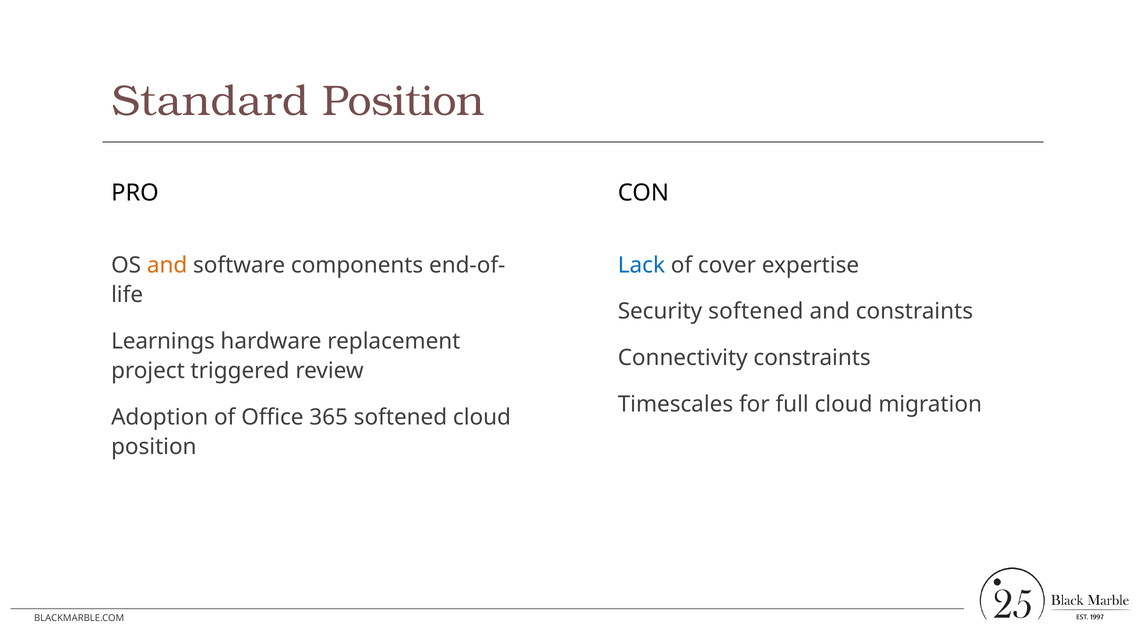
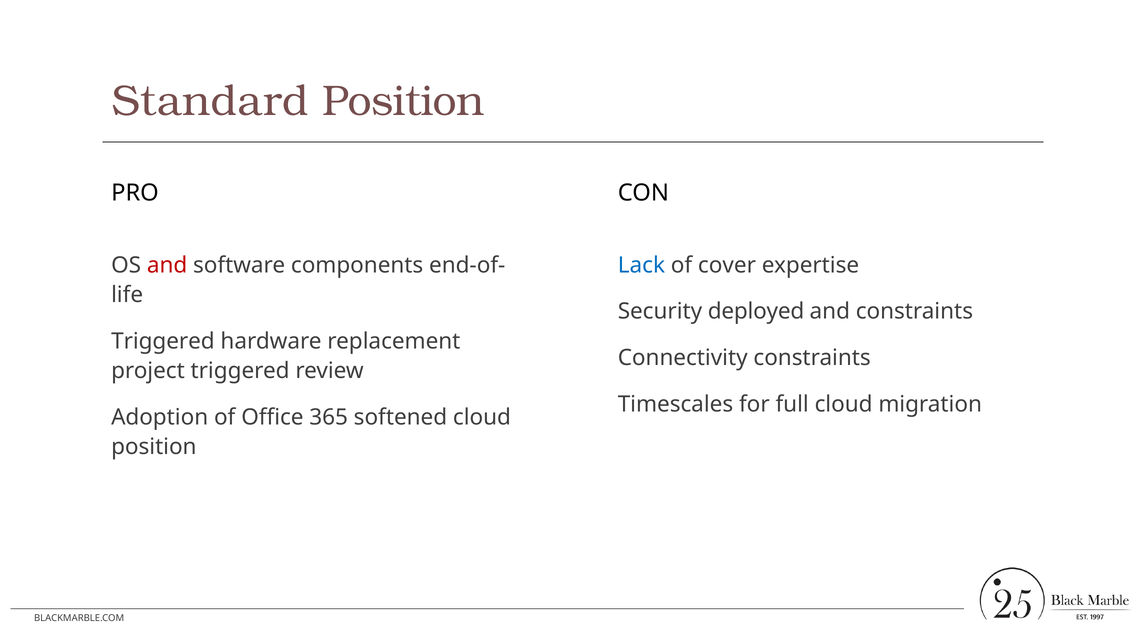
and colour: orange -> red (167, 265)
Security softened: softened -> deployed (756, 312)
Learnings: Learnings -> Triggered (163, 341)
